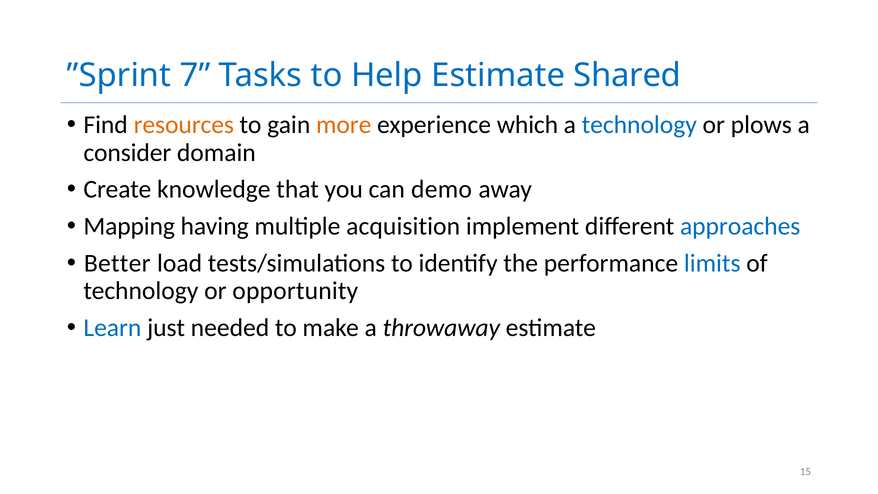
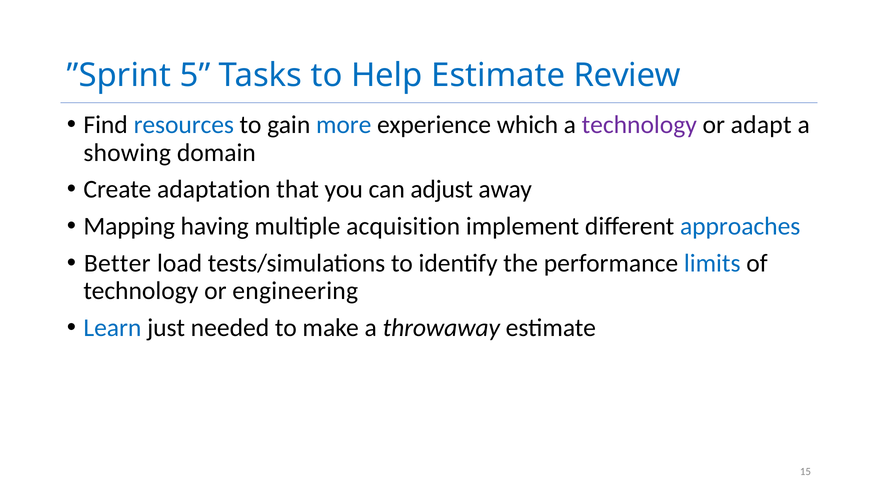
7: 7 -> 5 (195, 75)
Shared: Shared -> Review (627, 75)
resources colour: orange -> blue (184, 125)
more colour: orange -> blue (344, 125)
technology colour: blue -> purple (639, 125)
plows: plows -> adapt (761, 125)
consider: consider -> showing (127, 153)
knowledge: knowledge -> adaptation (214, 189)
demo: demo -> adjust (442, 189)
opportunity: opportunity -> engineering (295, 291)
